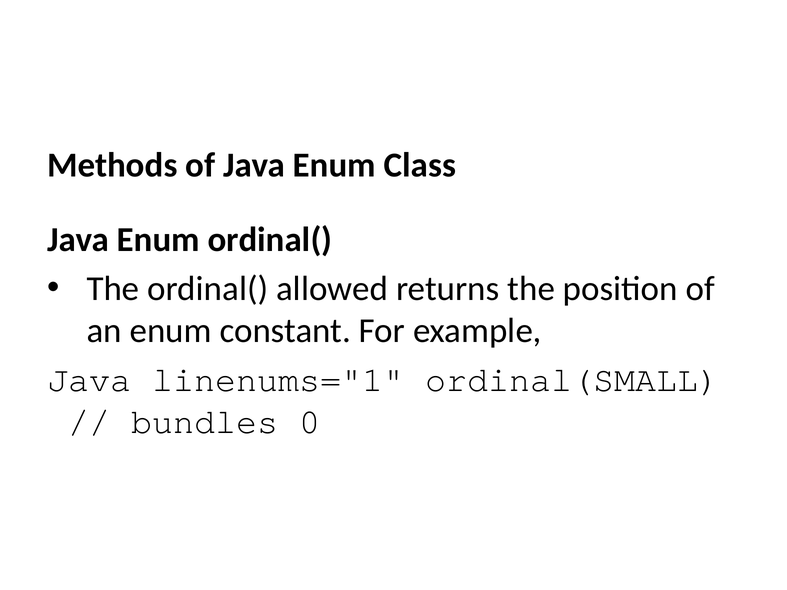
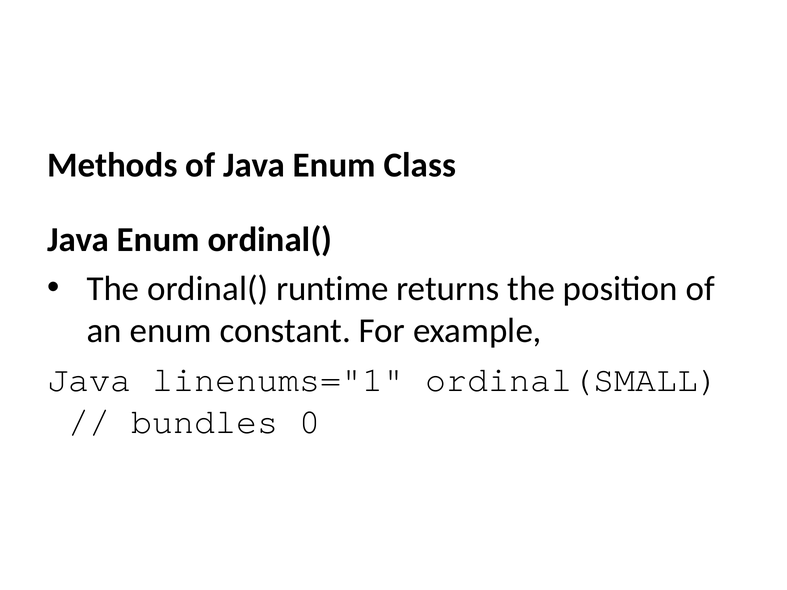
allowed: allowed -> runtime (332, 289)
